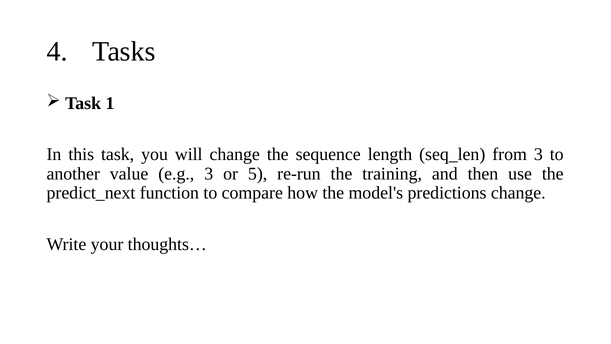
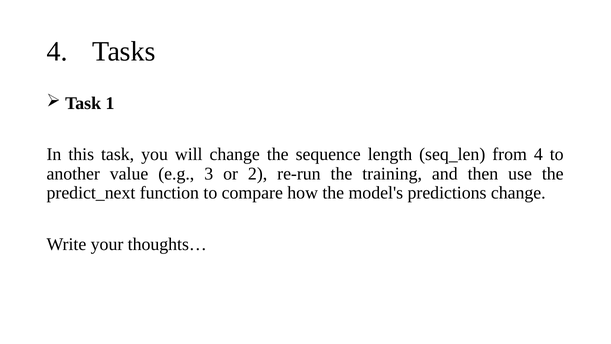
from 3: 3 -> 4 (538, 154)
5: 5 -> 2 (258, 174)
